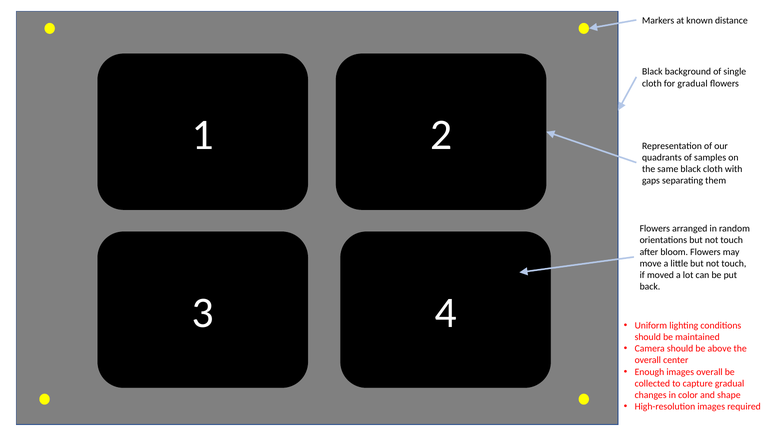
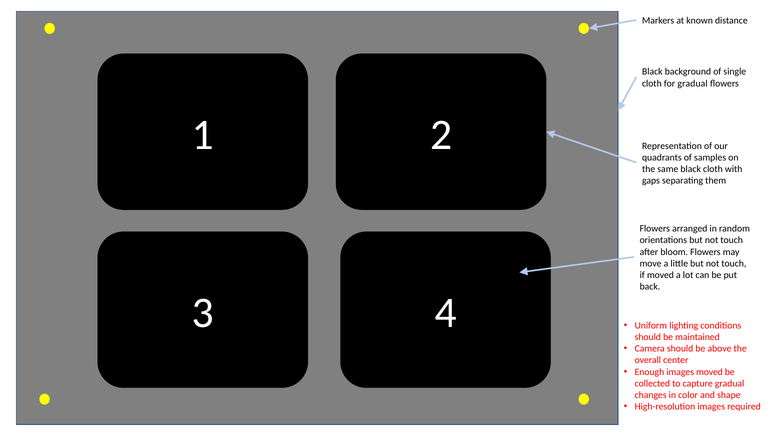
images overall: overall -> moved (709, 372)
